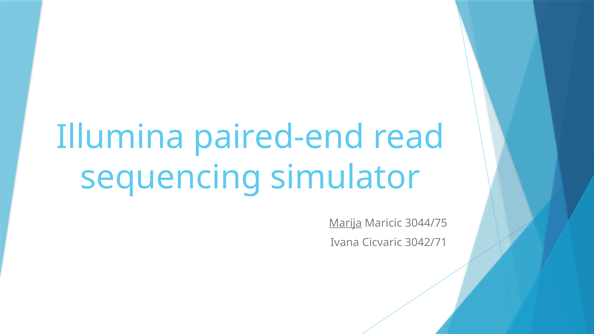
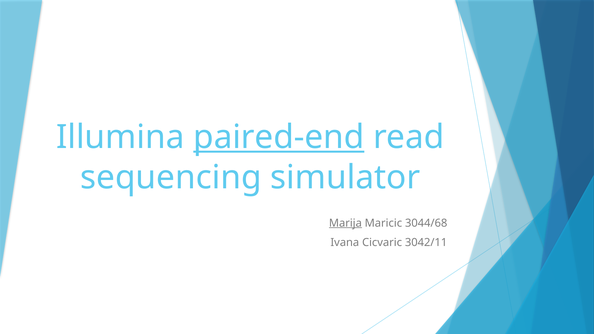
paired-end underline: none -> present (279, 137)
3044/75: 3044/75 -> 3044/68 (426, 223)
3042/71: 3042/71 -> 3042/11 (426, 243)
